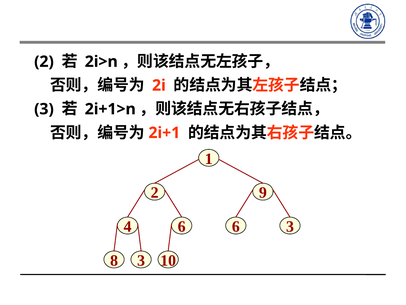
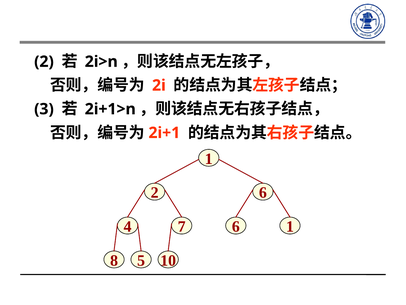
2 9: 9 -> 6 (263, 192)
4 6: 6 -> 7 (182, 226)
6 3: 3 -> 1 (290, 226)
8 3: 3 -> 5 (141, 260)
